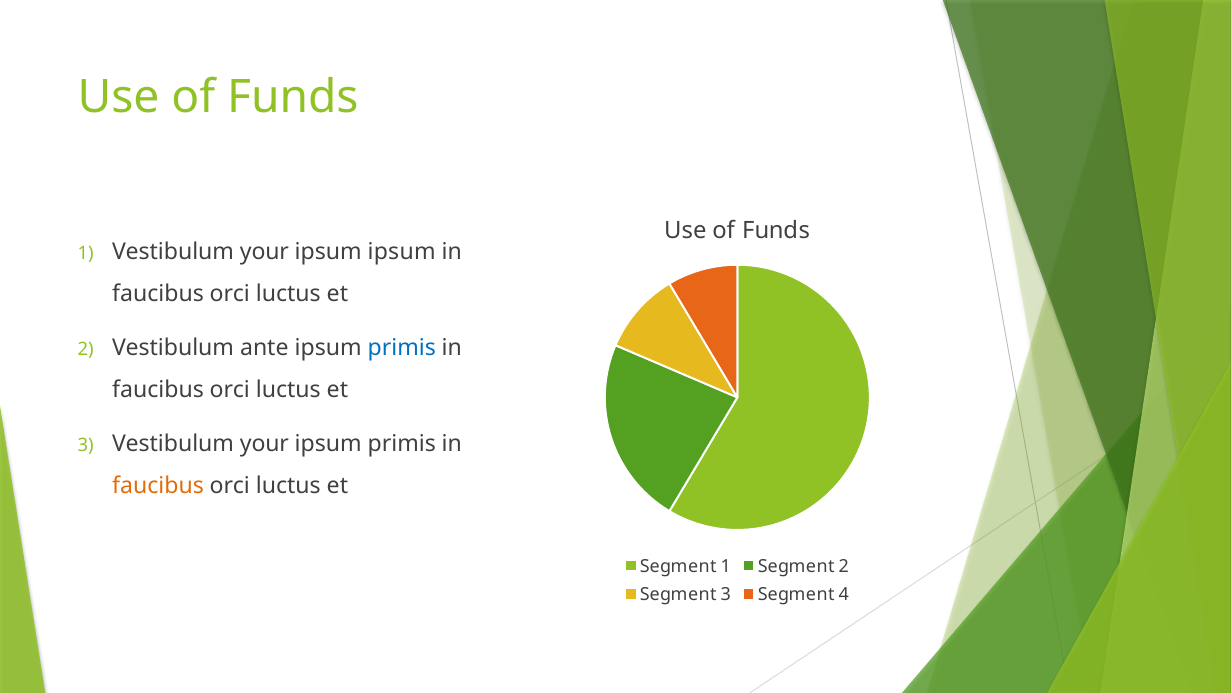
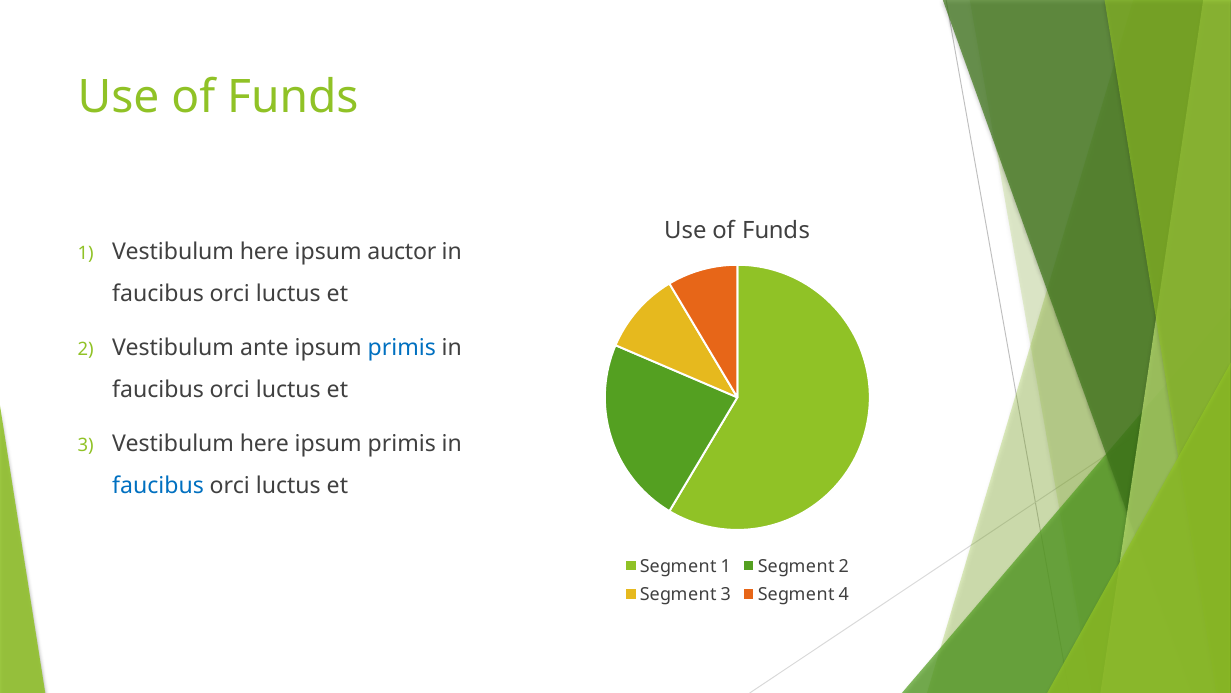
1 Vestibulum your: your -> here (264, 252)
ipsum ipsum: ipsum -> auctor (402, 252)
3 Vestibulum your: your -> here (264, 444)
faucibus colour: orange -> blue (158, 485)
